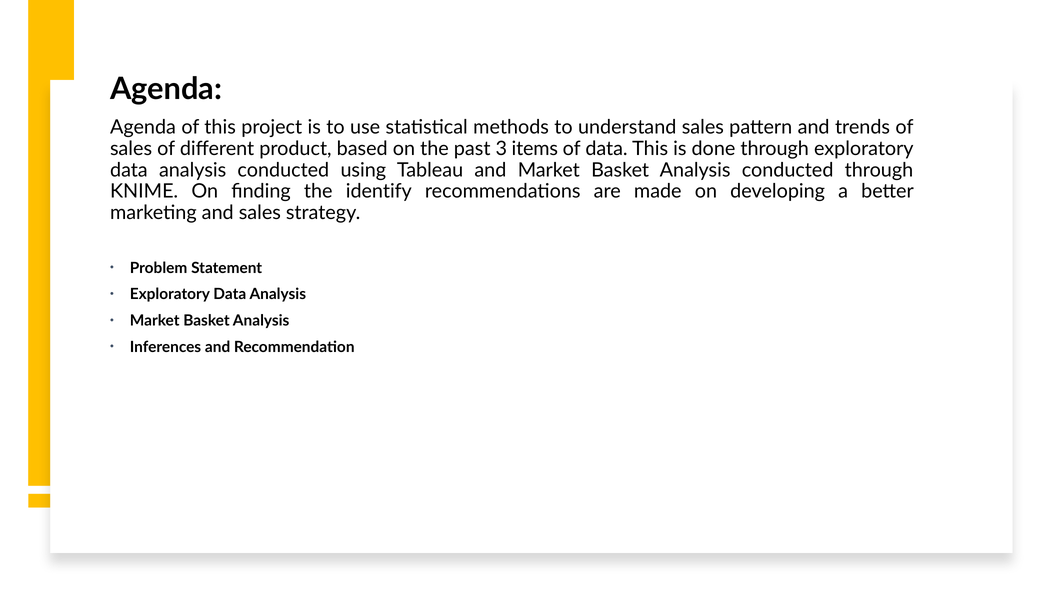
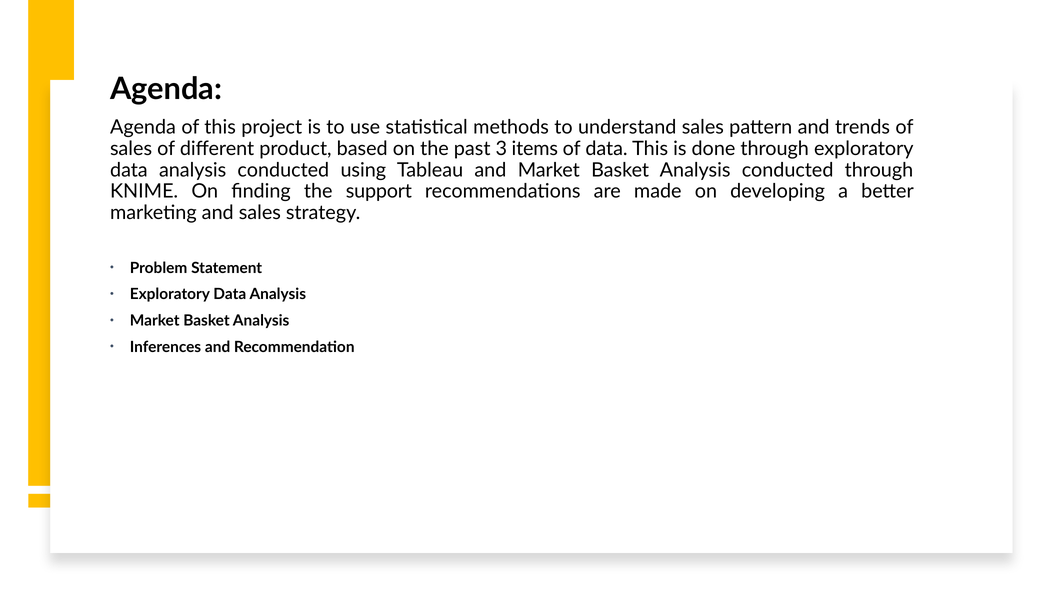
identify: identify -> support (379, 191)
